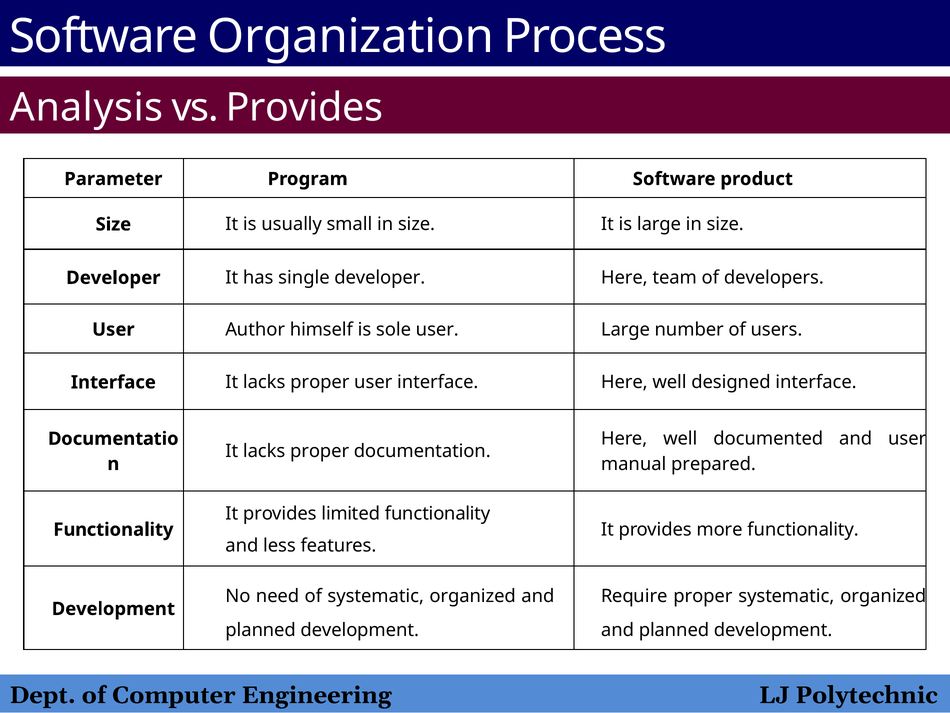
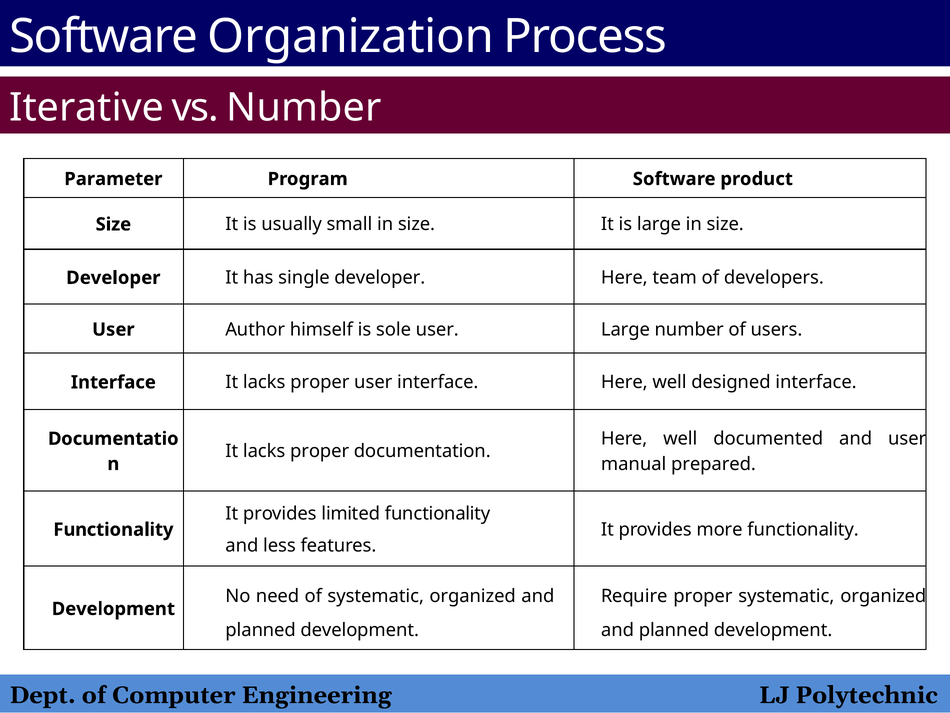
Analysis: Analysis -> Iterative (87, 108)
vs Provides: Provides -> Number (304, 108)
